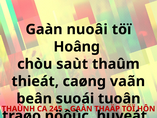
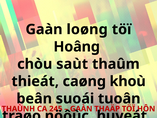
nuoâi: nuoâi -> loøng (87, 29)
vaãn: vaãn -> khoù (128, 81)
